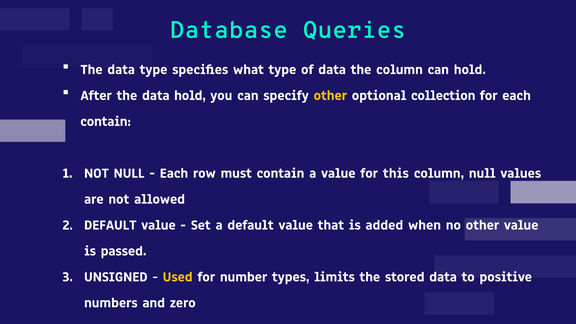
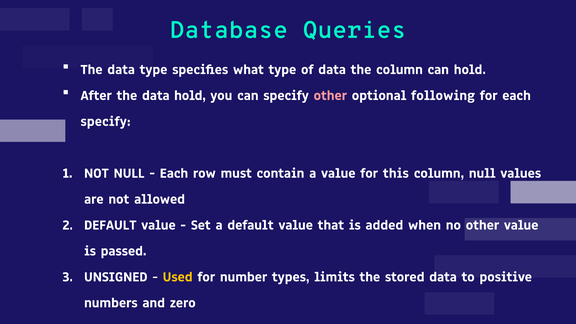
other colour: yellow -> pink (330, 95)
collection: collection -> following (443, 95)
contain: contain -> specify (105, 121)
